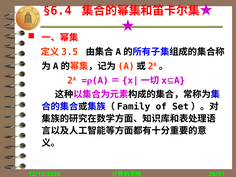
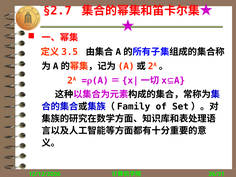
§6.4: §6.4 -> §2.7 (57, 11)
